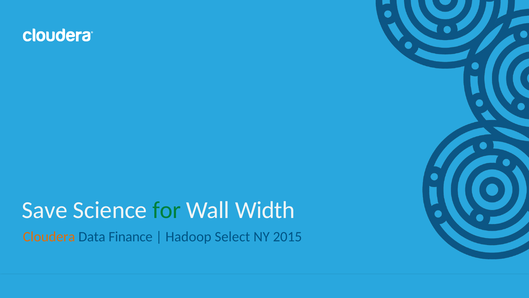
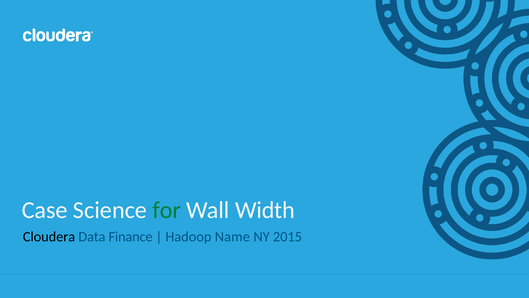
Save: Save -> Case (45, 210)
Cloudera colour: orange -> black (49, 236)
Select: Select -> Name (232, 236)
